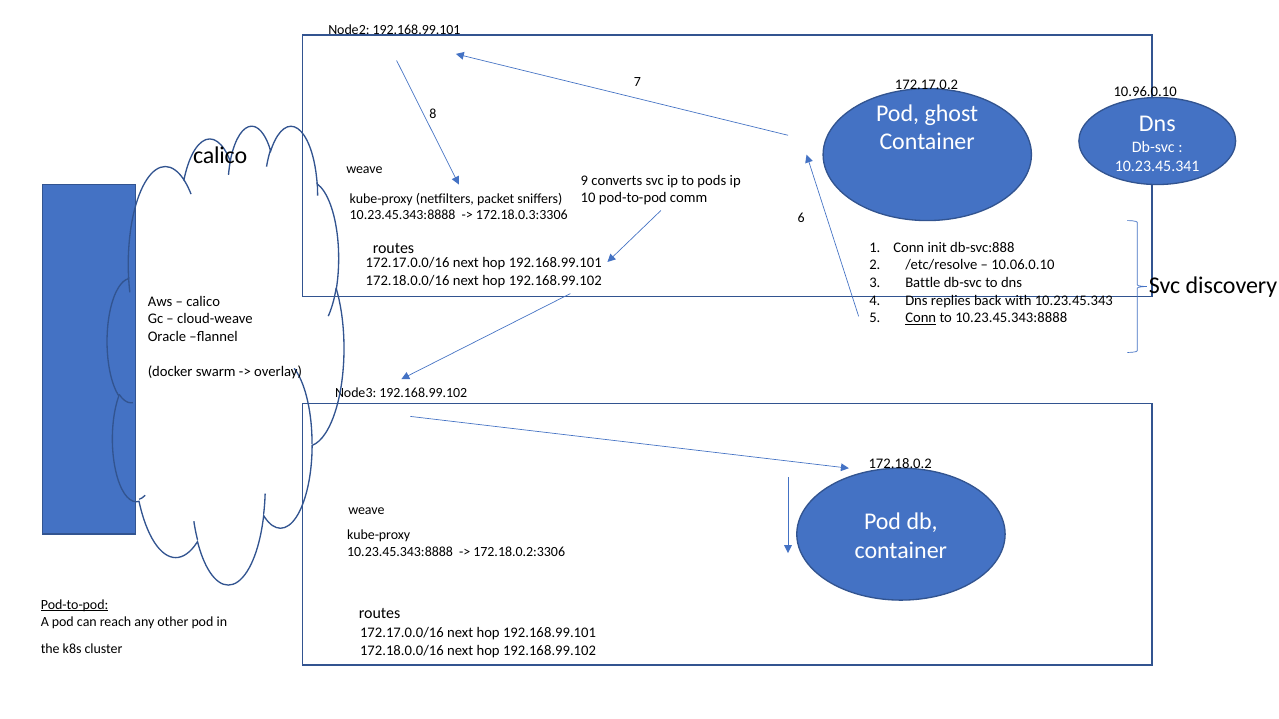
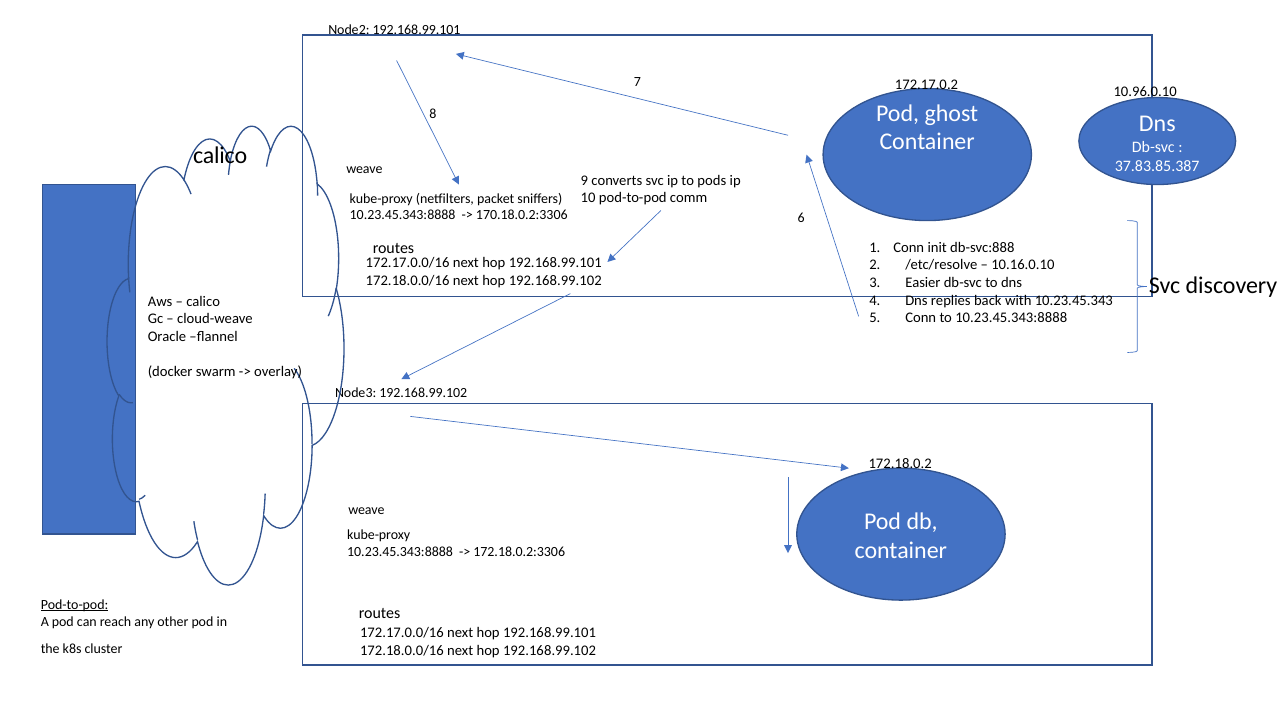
10.23.45.341: 10.23.45.341 -> 37.83.85.387 (1157, 166)
172.18.0.3:3306: 172.18.0.3:3306 -> 170.18.0.2:3306 (522, 215)
10.06.0.10: 10.06.0.10 -> 10.16.0.10 (1023, 265)
Battle: Battle -> Easier (923, 283)
Conn underline: present -> none (921, 318)
